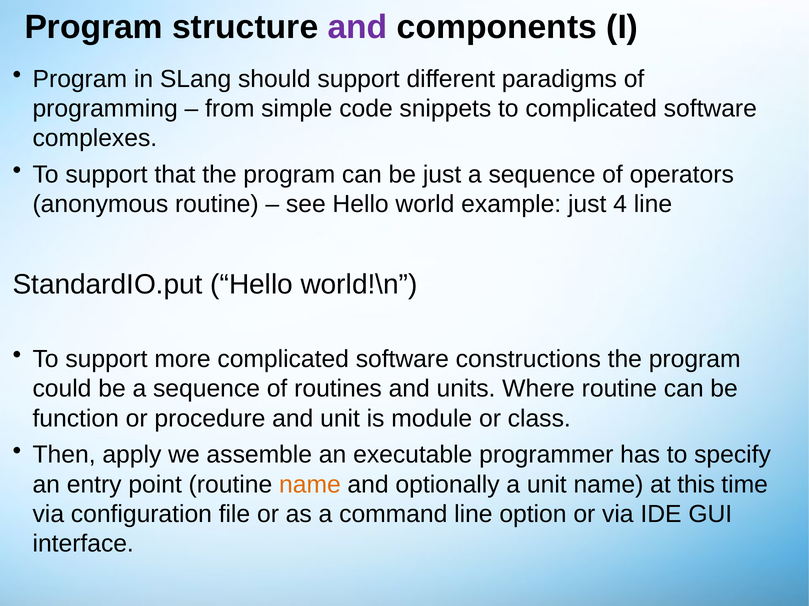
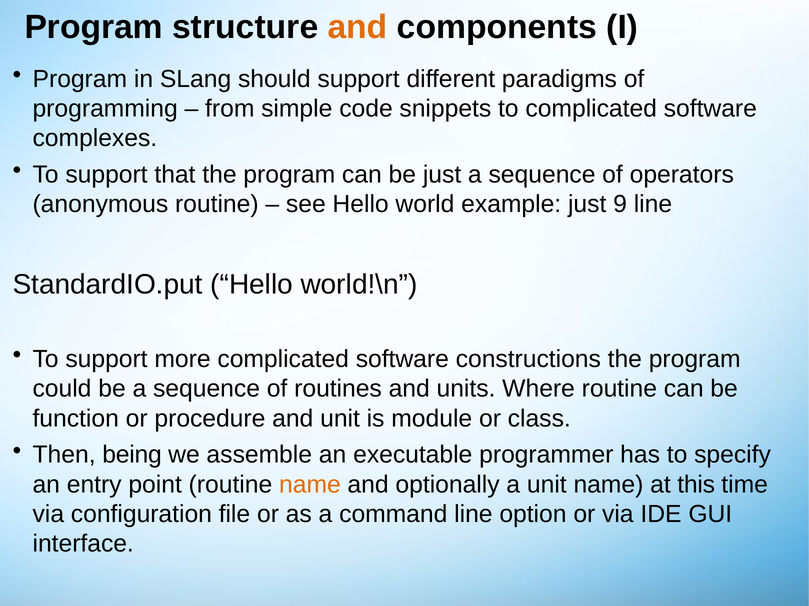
and colour: purple -> orange (358, 27)
4: 4 -> 9 (620, 205)
apply: apply -> being (132, 455)
